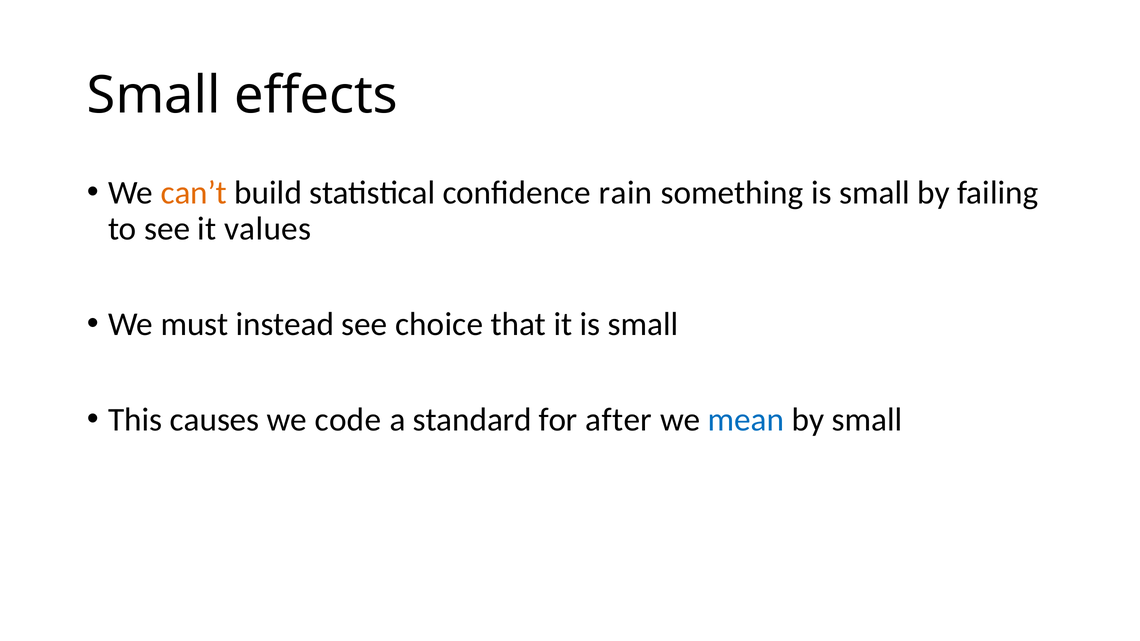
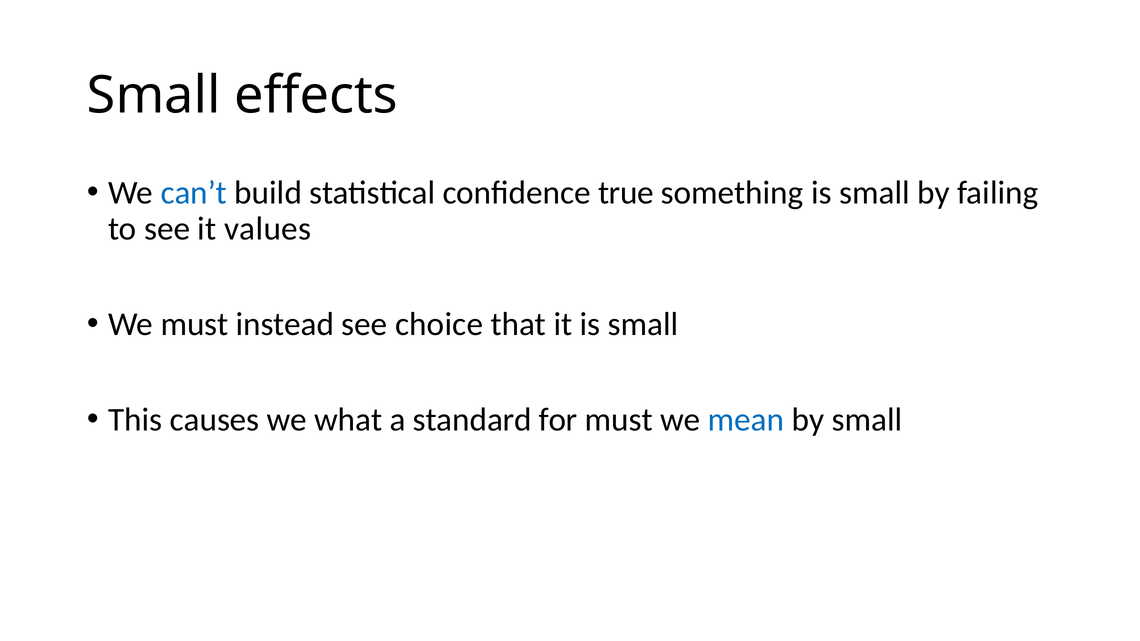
can’t colour: orange -> blue (194, 193)
rain: rain -> true (626, 193)
code: code -> what (348, 420)
for after: after -> must (619, 420)
